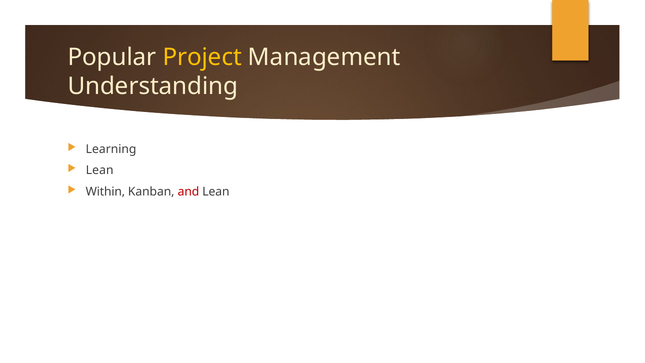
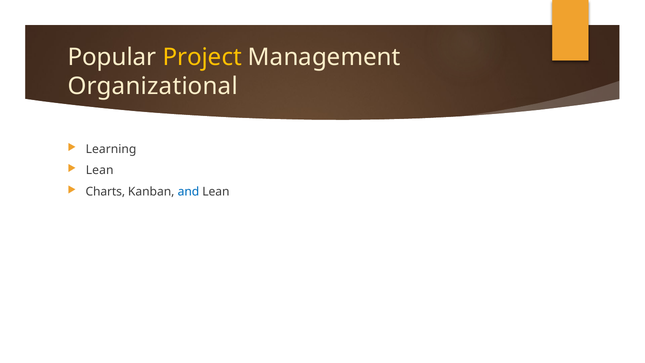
Understanding: Understanding -> Organizational (153, 86)
Within: Within -> Charts (105, 192)
and colour: red -> blue (188, 192)
